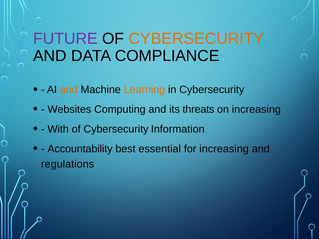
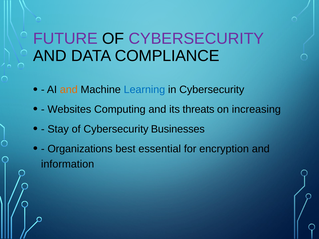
CYBERSECURITY colour: orange -> purple (196, 39)
Learning colour: orange -> blue (144, 90)
With: With -> Stay (58, 129)
Information: Information -> Businesses (178, 129)
Accountability: Accountability -> Organizations (80, 149)
for increasing: increasing -> encryption (224, 149)
regulations: regulations -> information (68, 164)
